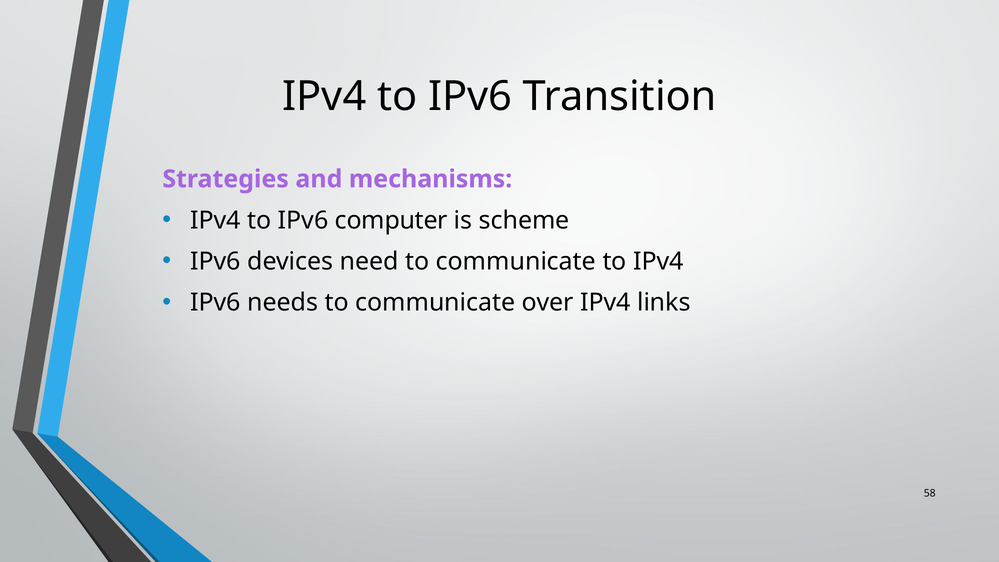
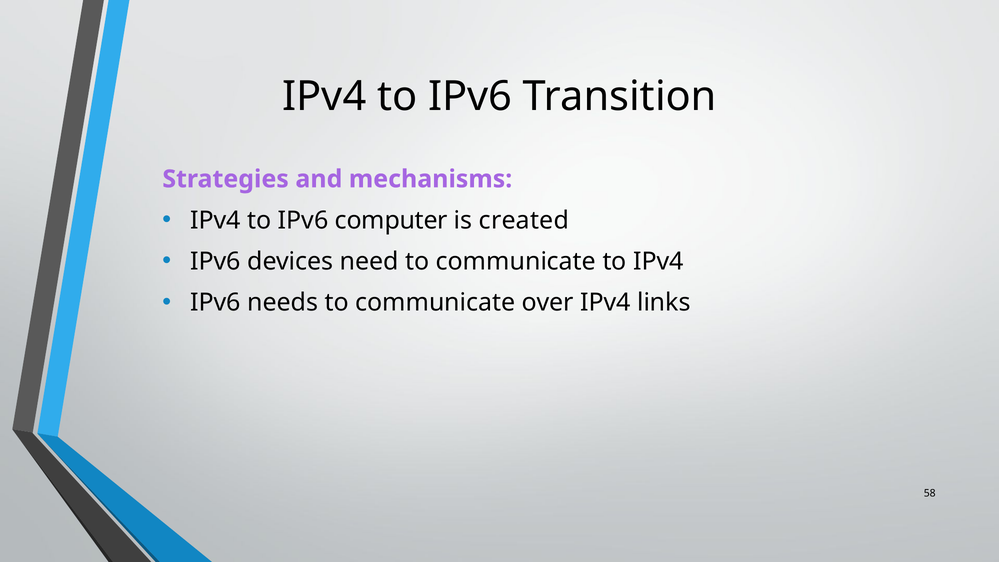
scheme: scheme -> created (524, 220)
